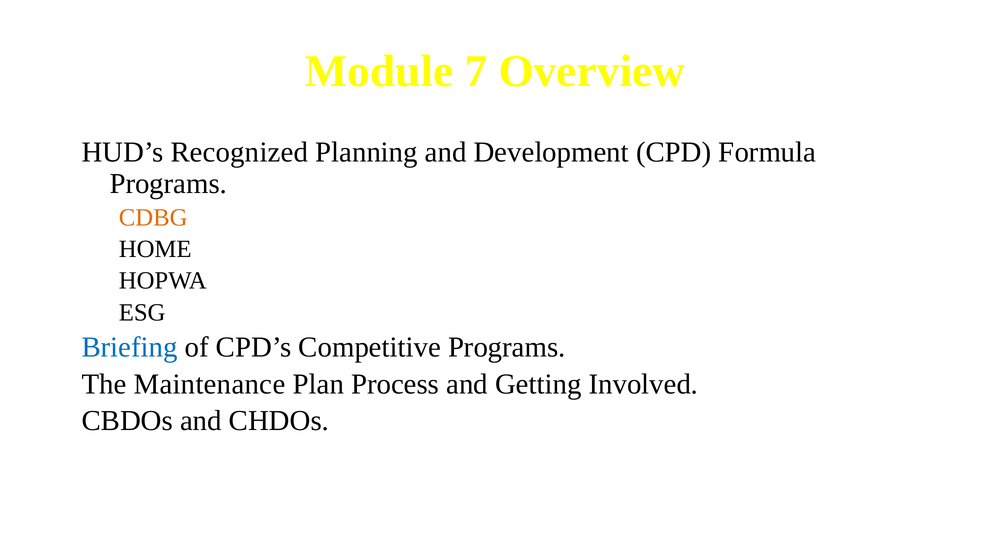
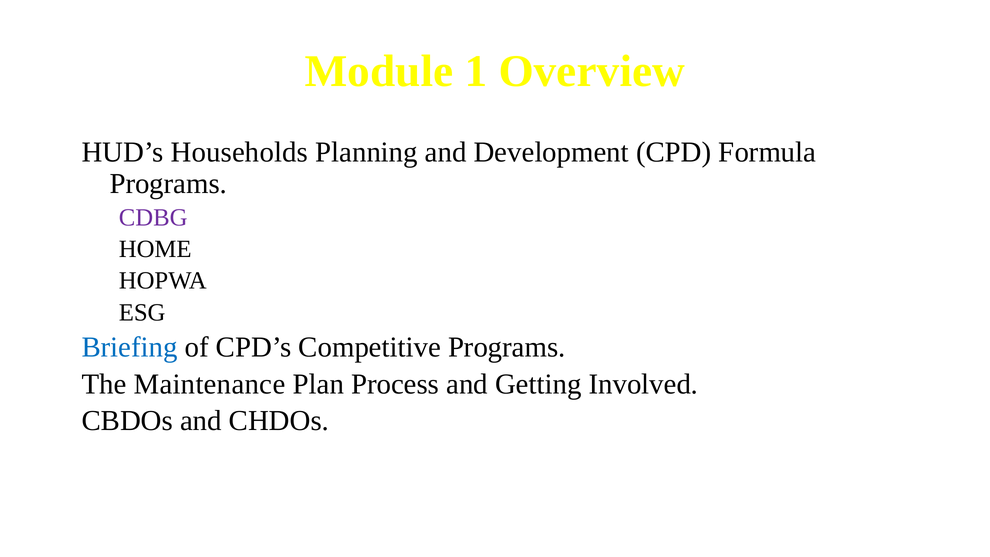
7: 7 -> 1 (476, 71)
Recognized: Recognized -> Households (239, 152)
CDBG colour: orange -> purple (153, 217)
